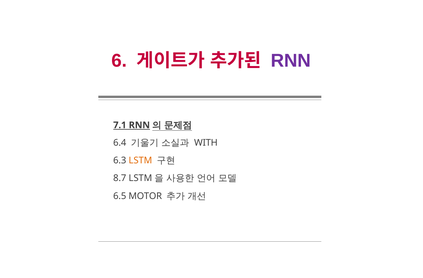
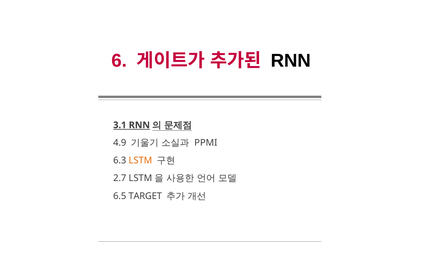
RNN colour: purple -> black (291, 61)
7.1: 7.1 -> 3.1 (120, 125)
6.4: 6.4 -> 4.9 (120, 143)
WITH: WITH -> PPMI (206, 143)
8.7: 8.7 -> 2.7 (120, 178)
MOTOR: MOTOR -> TARGET (145, 196)
